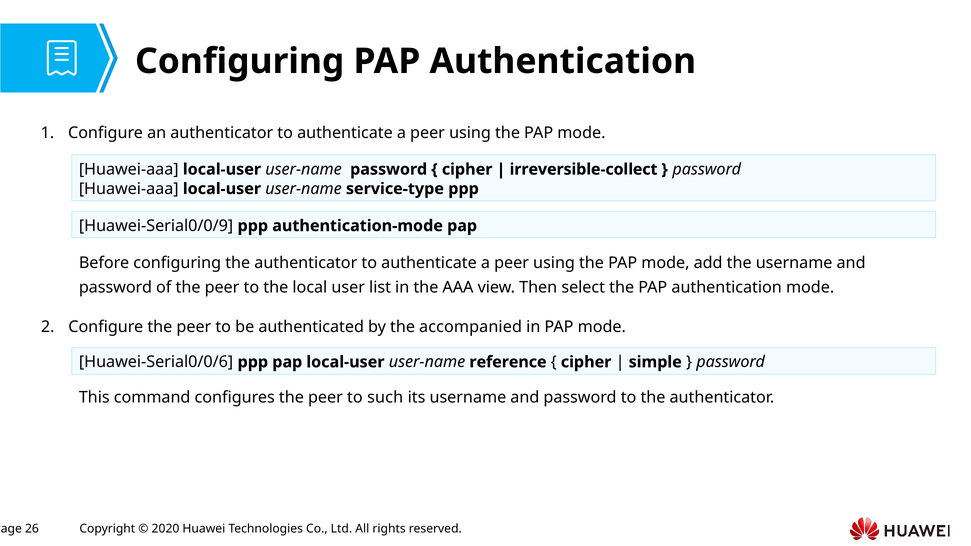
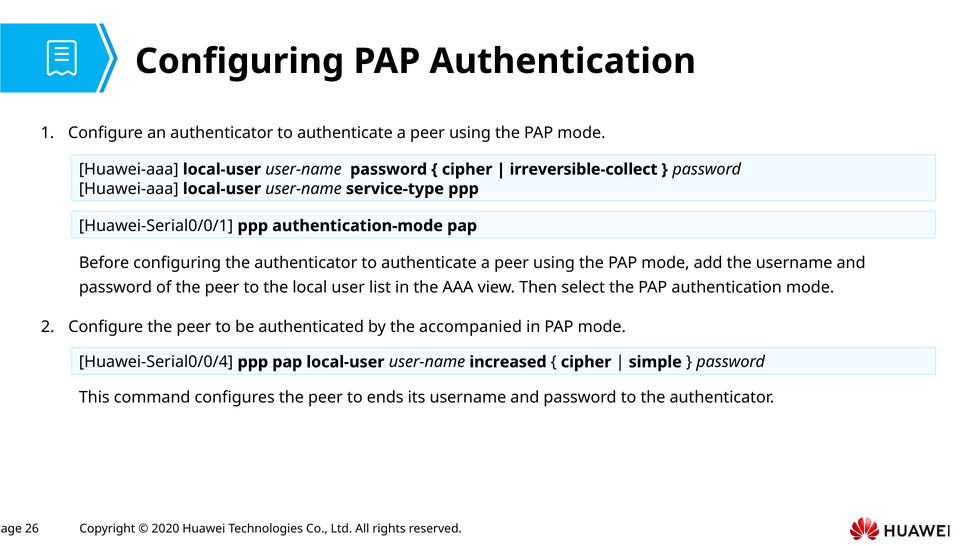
Huawei-Serial0/0/9: Huawei-Serial0/0/9 -> Huawei-Serial0/0/1 (156, 226)
Huawei-Serial0/0/6: Huawei-Serial0/0/6 -> Huawei-Serial0/0/4 (156, 362)
reference: reference -> increased (508, 362)
such: such -> ends (385, 398)
